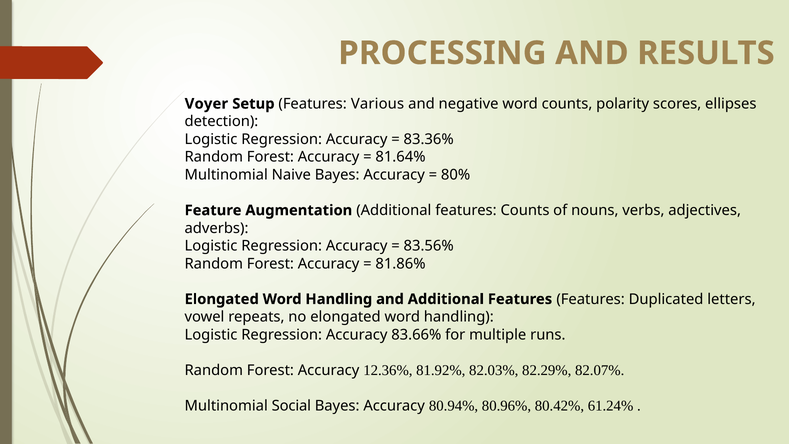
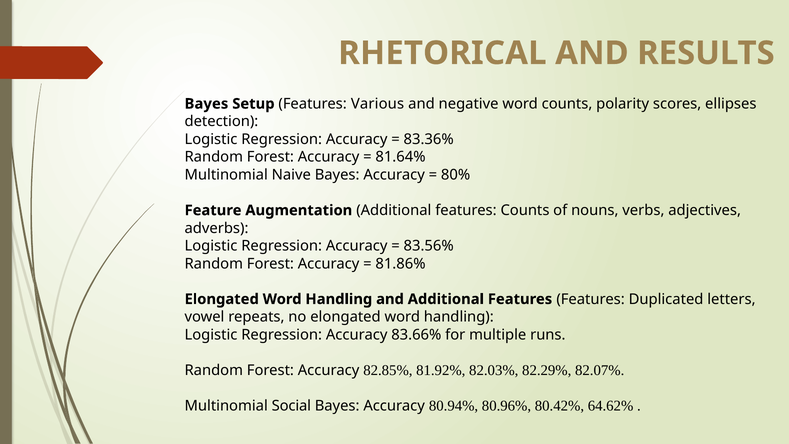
PROCESSING: PROCESSING -> RHETORICAL (442, 53)
Voyer: Voyer -> Bayes (206, 104)
12.36%: 12.36% -> 82.85% (388, 370)
61.24%: 61.24% -> 64.62% (611, 406)
